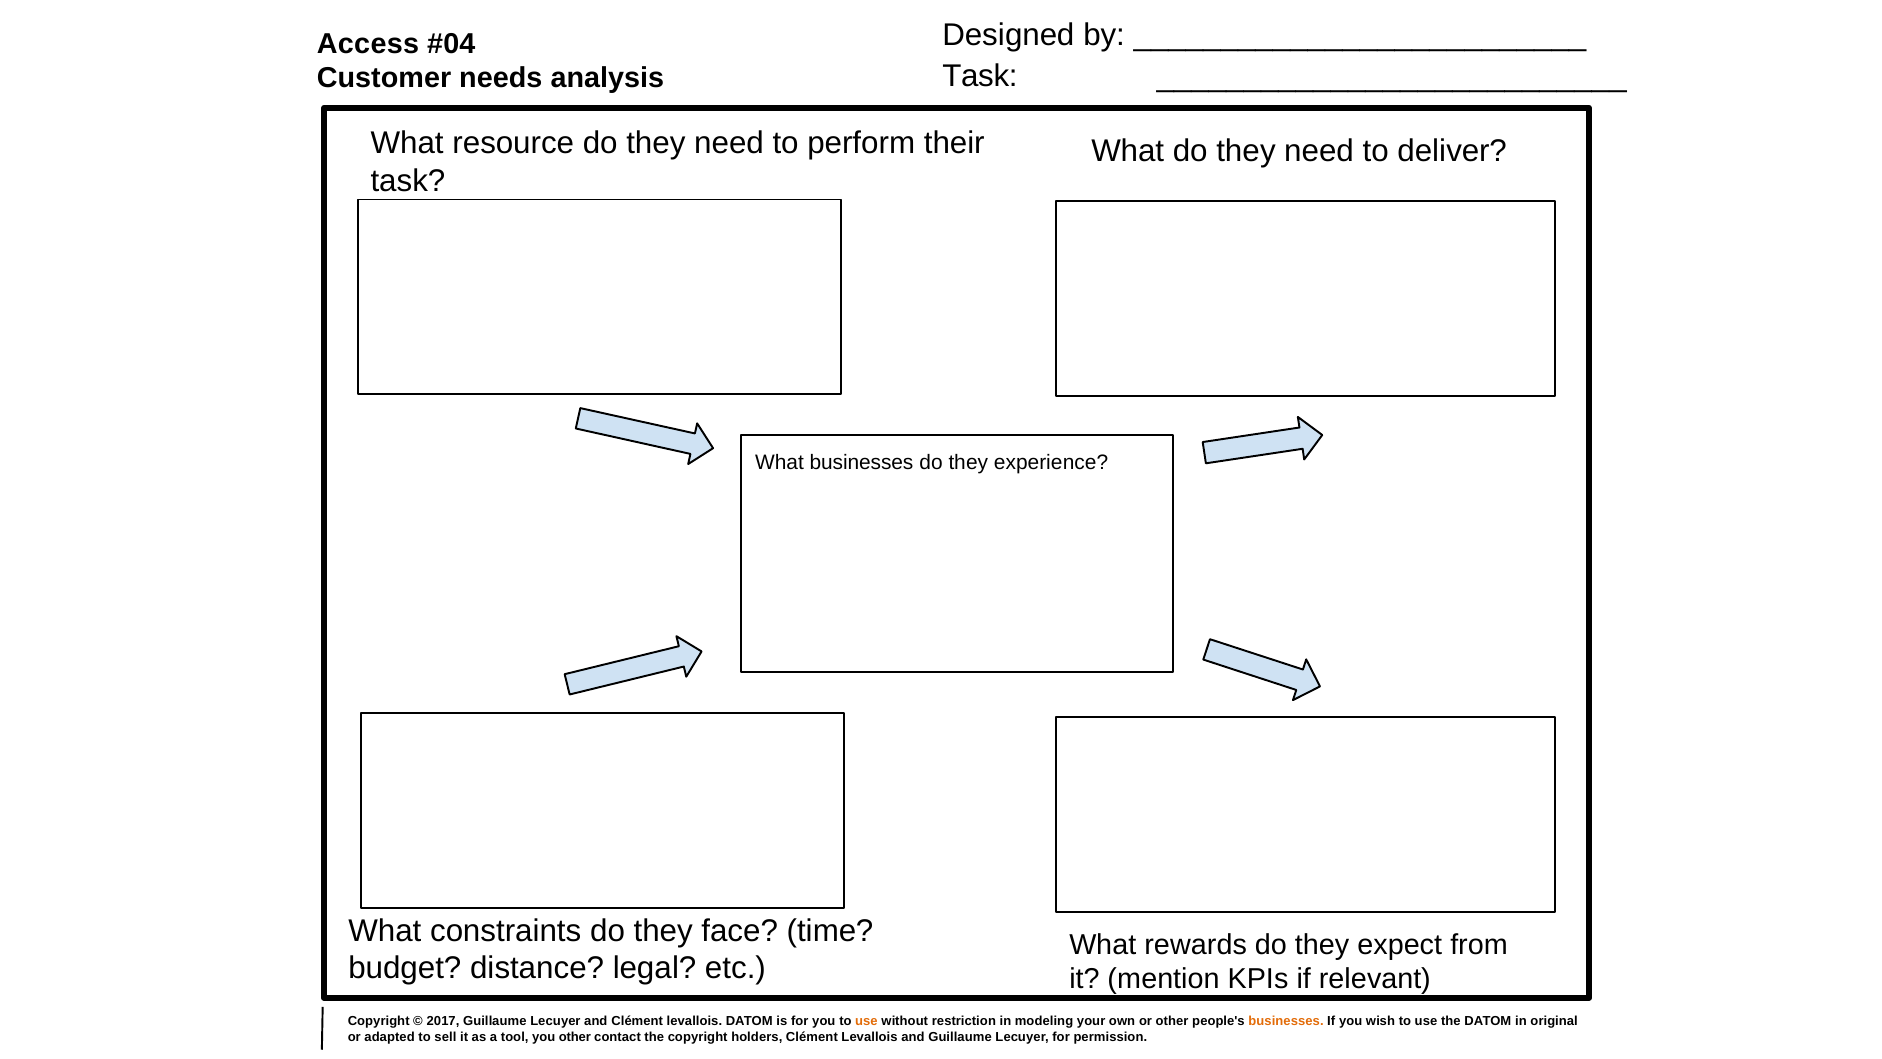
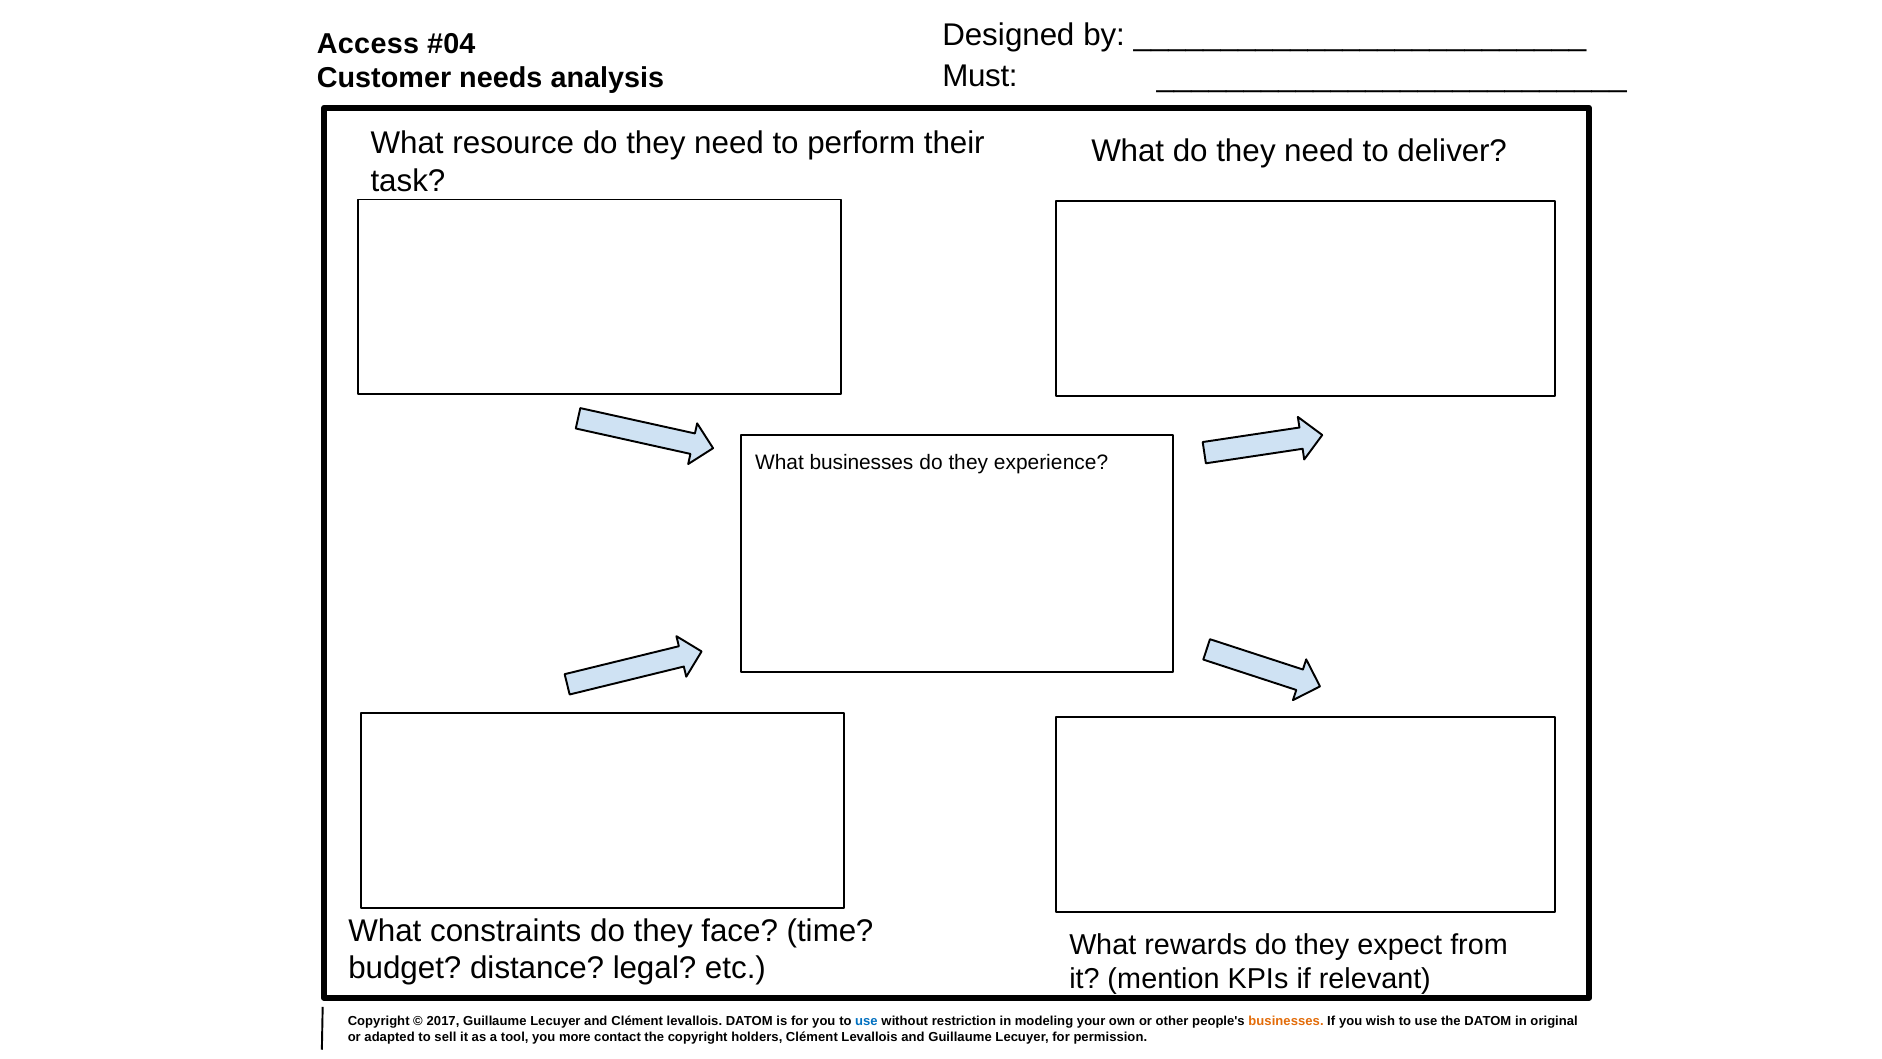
Task: Task -> Must (980, 76)
use colour: orange -> blue (866, 1021)
you other: other -> more (575, 1037)
